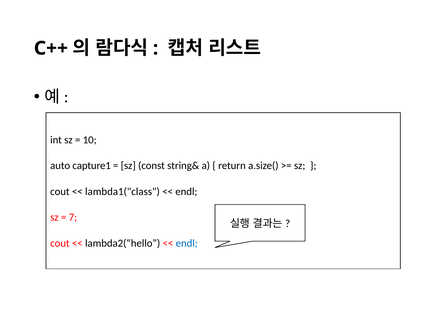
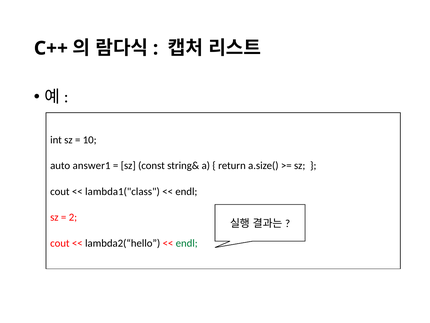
capture1: capture1 -> answer1 (92, 165)
7: 7 -> 2 (73, 217)
endl colour: blue -> green (187, 243)
